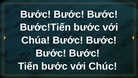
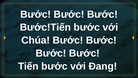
Chúc: Chúc -> Đang (103, 66)
